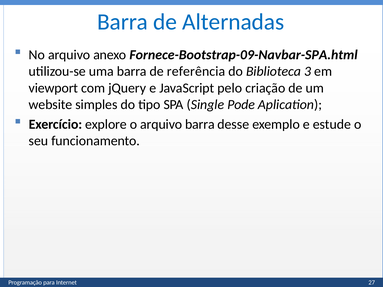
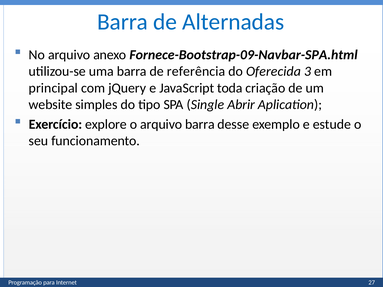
Biblioteca: Biblioteca -> Oferecida (273, 71)
viewport: viewport -> principal (53, 88)
pelo: pelo -> toda (230, 88)
Pode: Pode -> Abrir (241, 105)
